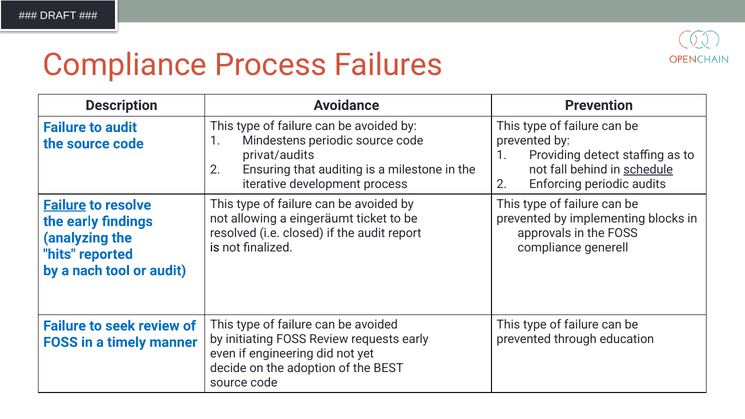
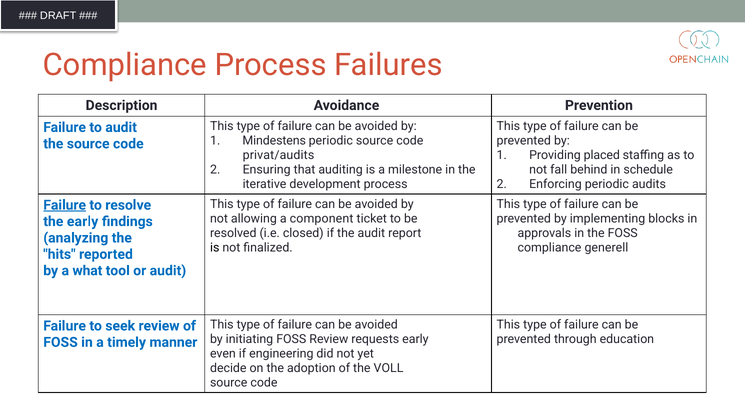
detect: detect -> placed (602, 155)
schedule underline: present -> none (648, 170)
eingeräumt: eingeräumt -> component (322, 219)
nach: nach -> what (87, 271)
BEST: BEST -> VOLL (389, 368)
